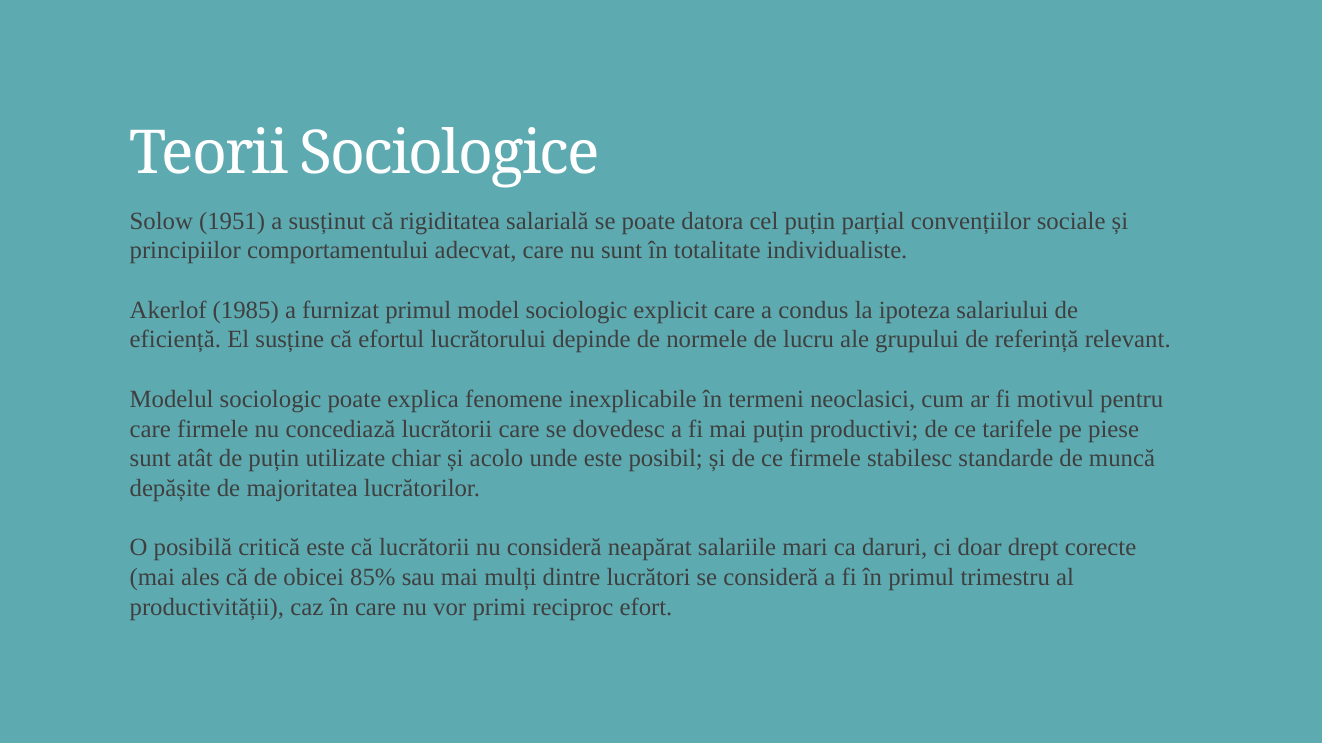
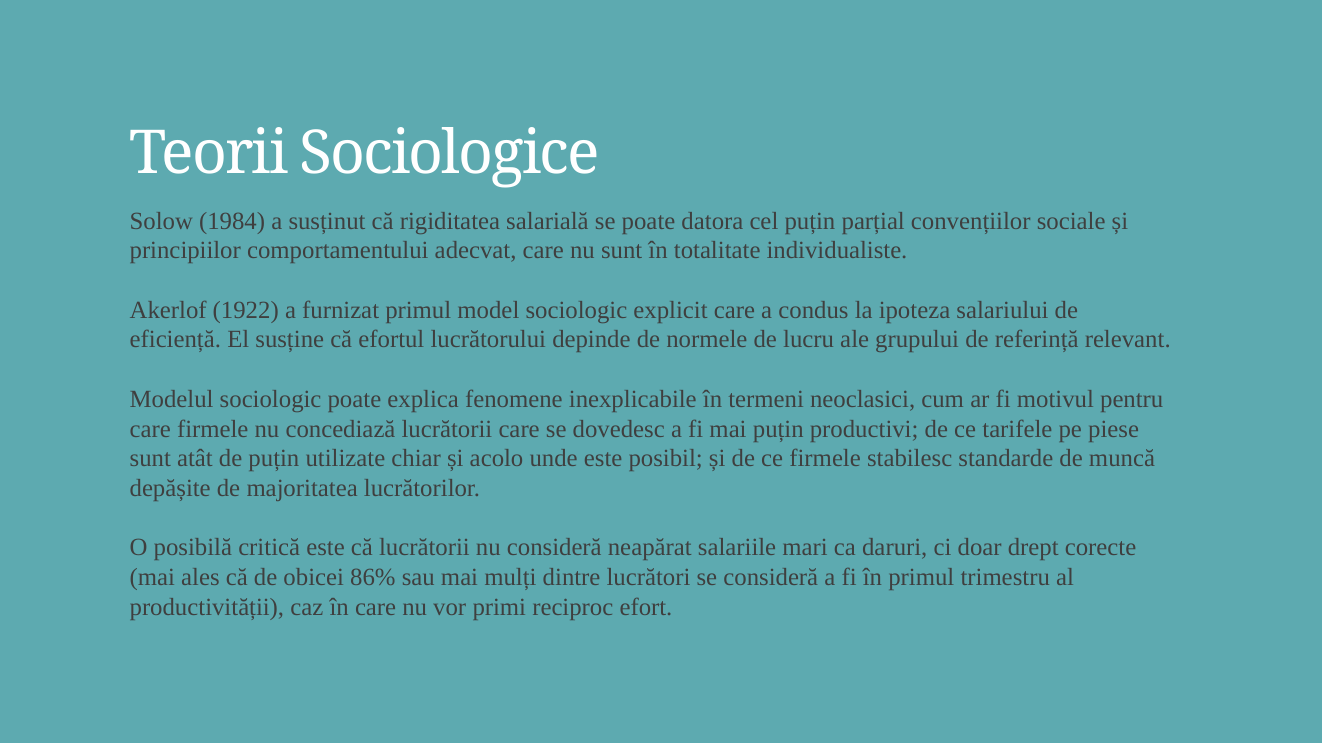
1951: 1951 -> 1984 (232, 221)
1985: 1985 -> 1922 (246, 310)
85%: 85% -> 86% (373, 578)
